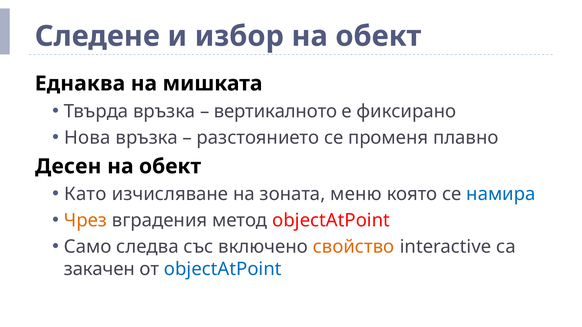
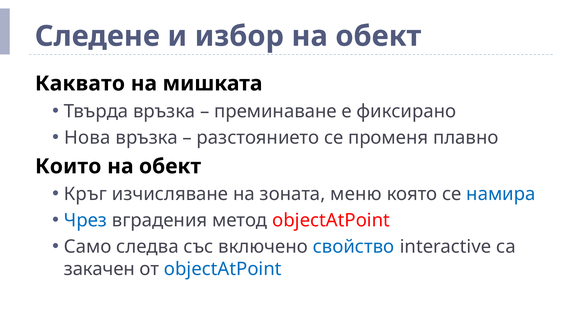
Еднаква: Еднаква -> Каквато (80, 84)
вертикалното: вертикалното -> преминаване (275, 111)
Десен: Десен -> Които (68, 167)
Като: Като -> Кръг (85, 194)
Чрез colour: orange -> blue (85, 221)
свойство colour: orange -> blue (354, 247)
